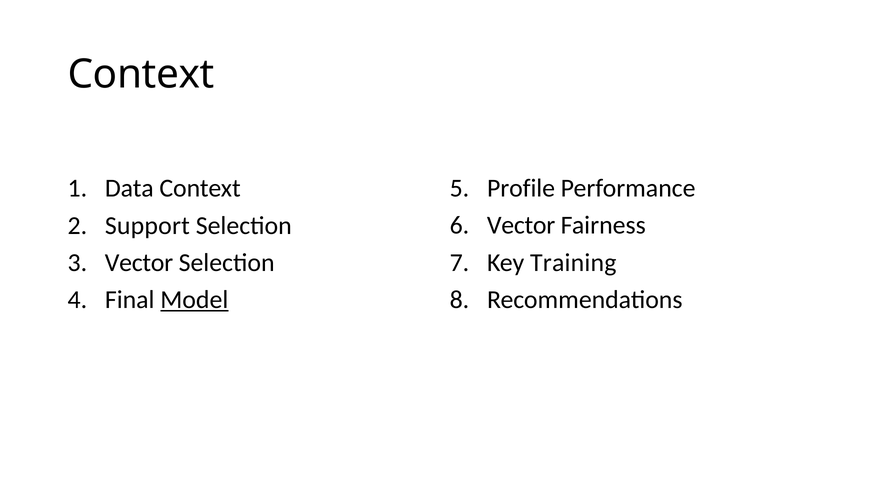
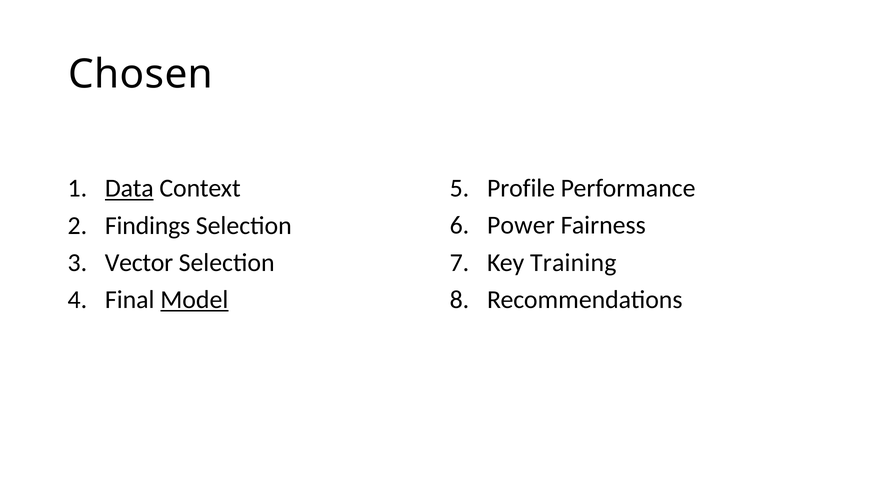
Context: Context -> Chosen (141, 74)
Data underline: none -> present (129, 189)
Vector: Vector -> Power (521, 226)
Support: Support -> Findings (148, 226)
